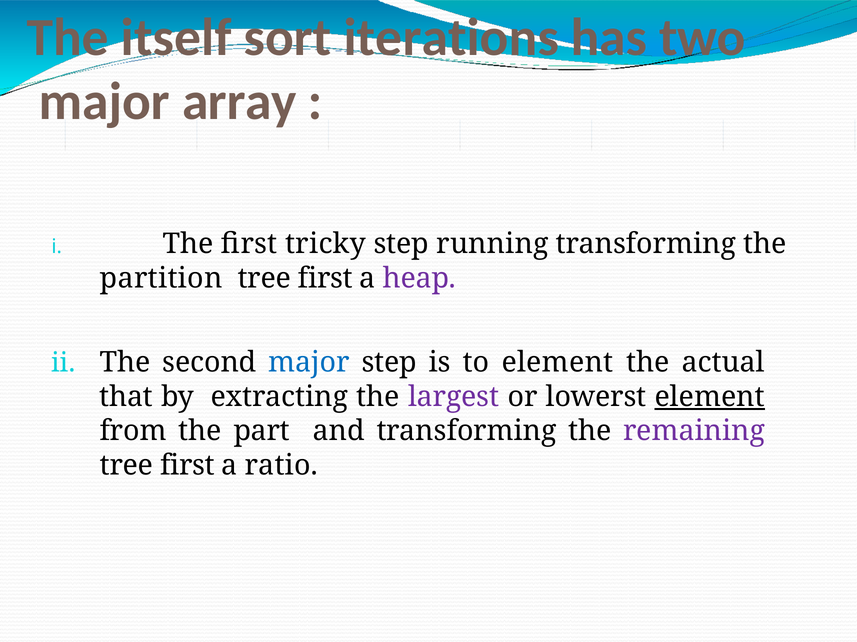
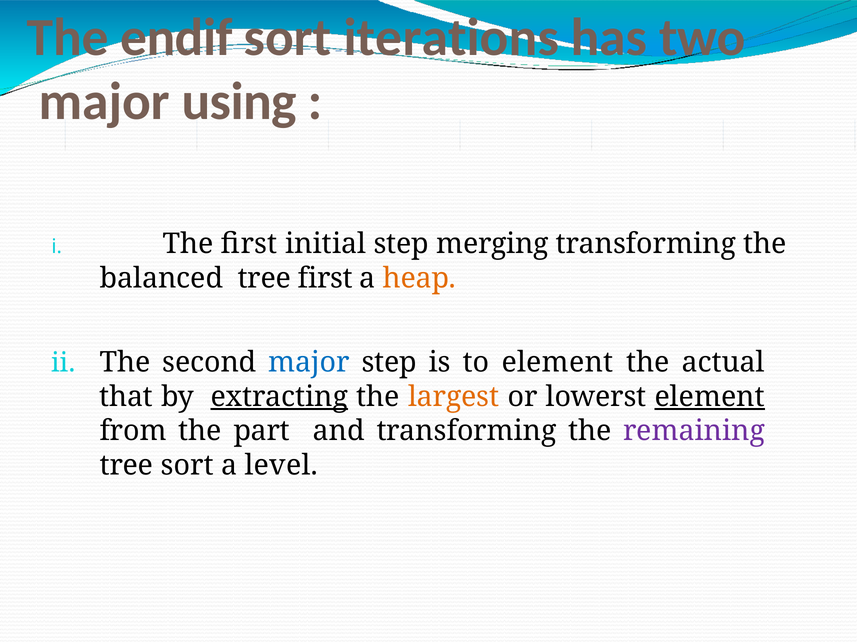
itself: itself -> endif (177, 38)
array: array -> using (239, 102)
tricky: tricky -> initial (326, 244)
running: running -> merging (493, 244)
partition: partition -> balanced (161, 278)
heap colour: purple -> orange (419, 278)
extracting underline: none -> present (279, 397)
largest colour: purple -> orange (454, 397)
first: first -> sort (187, 466)
ratio: ratio -> level (281, 466)
